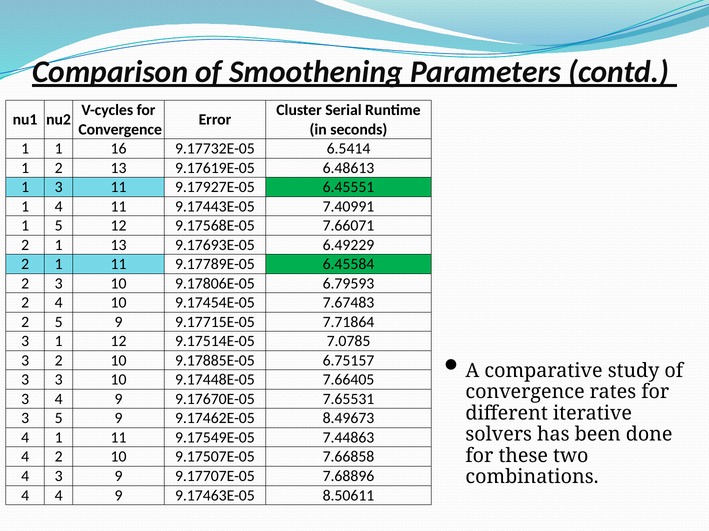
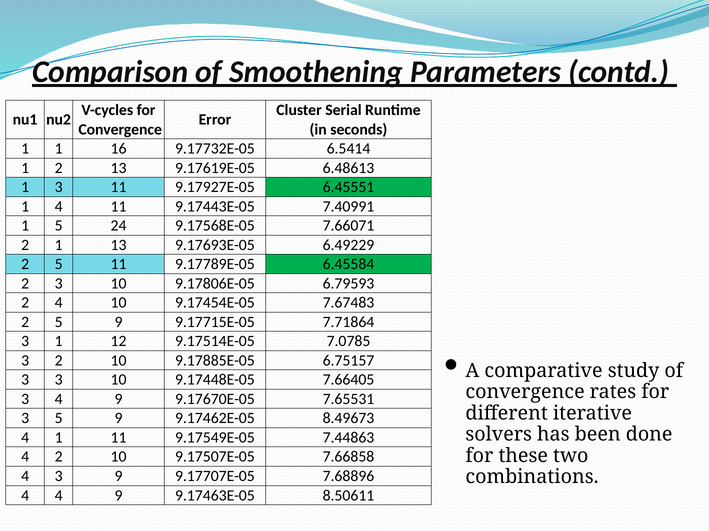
5 12: 12 -> 24 (119, 226)
1: 1 -> 5 (59, 265)
